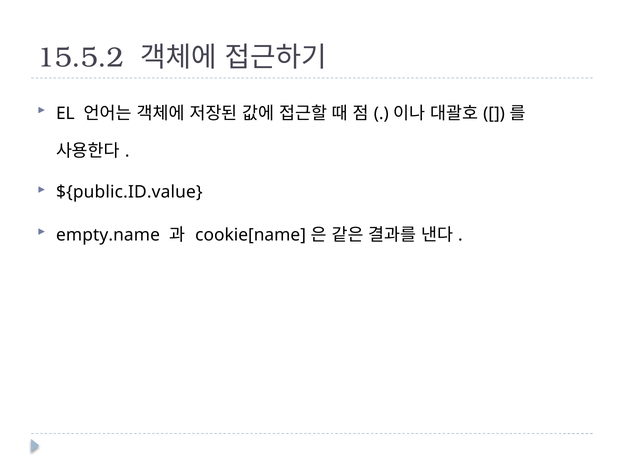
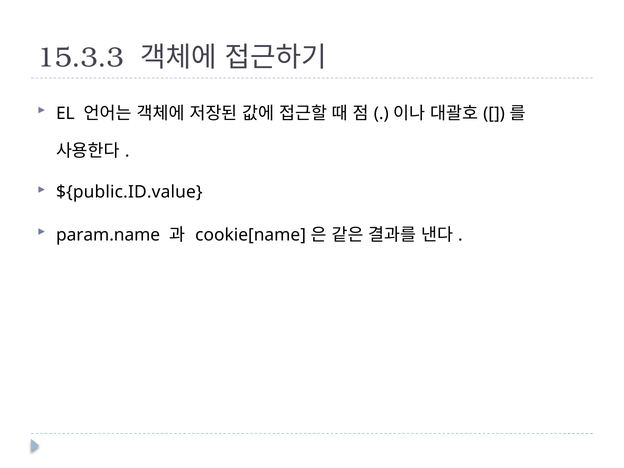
15.5.2: 15.5.2 -> 15.3.3 (81, 58)
empty.name: empty.name -> param.name (108, 235)
